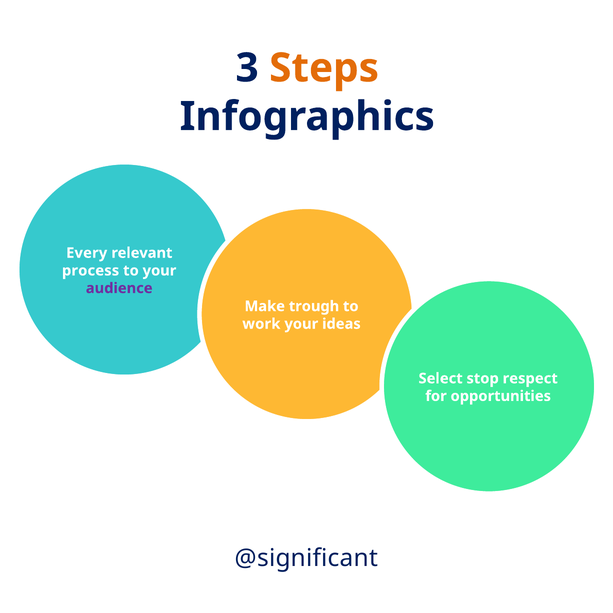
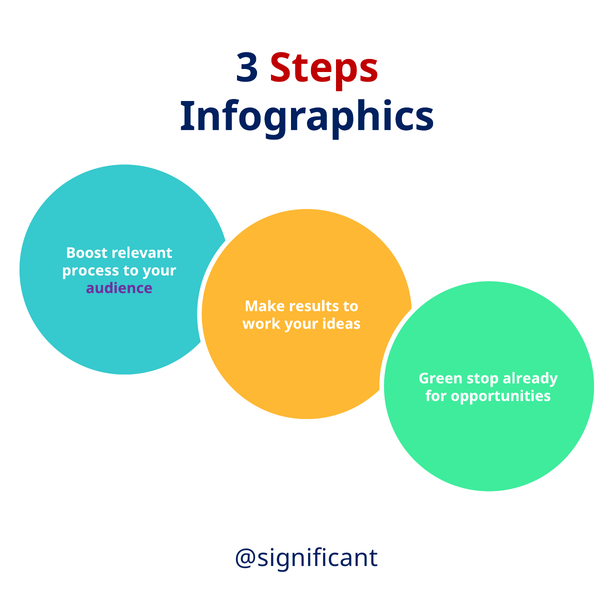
Steps colour: orange -> red (324, 68)
Every: Every -> Boost (87, 253)
trough: trough -> results (314, 306)
Select: Select -> Green (441, 378)
respect: respect -> already (530, 378)
